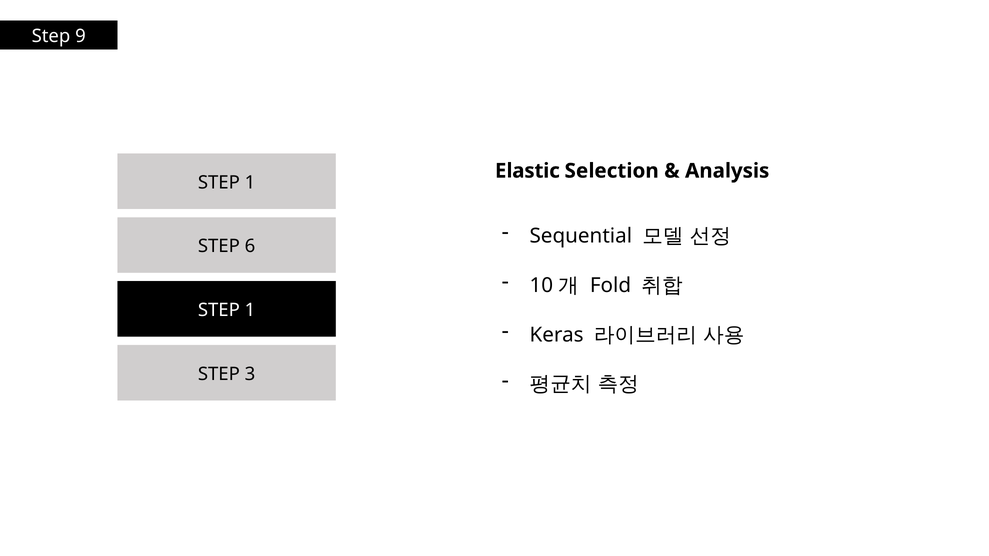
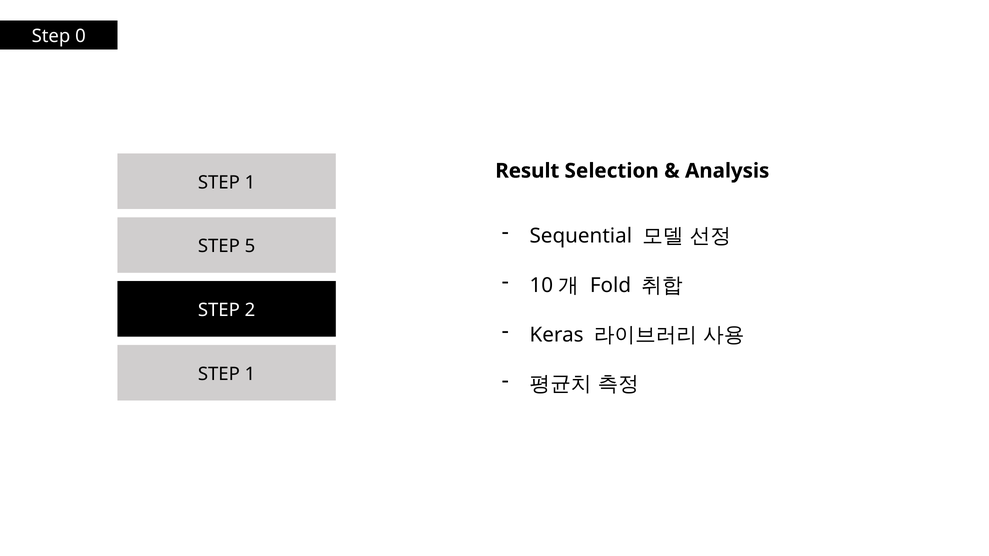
9: 9 -> 0 (80, 36)
Elastic: Elastic -> Result (527, 171)
6: 6 -> 5 (250, 246)
1: 1 -> 2 (250, 310)
3: 3 -> 1 (250, 374)
